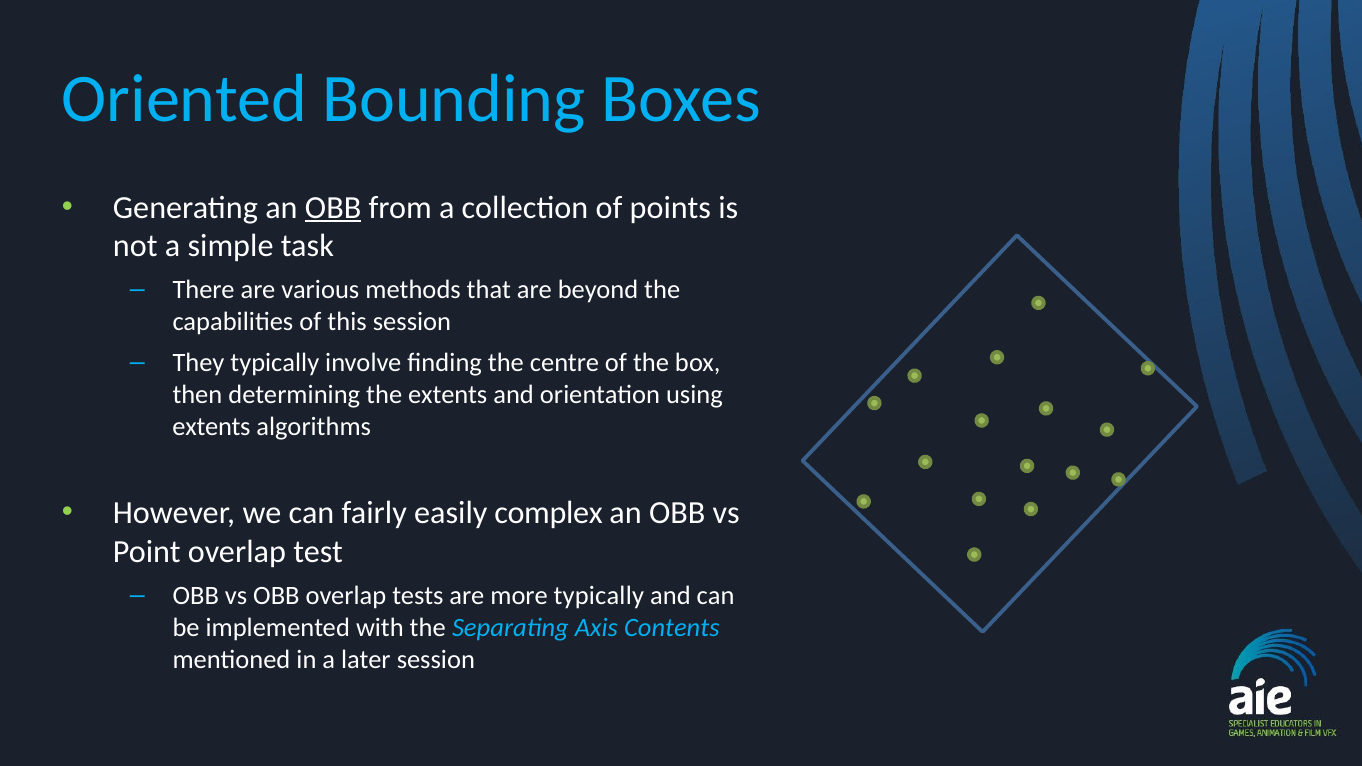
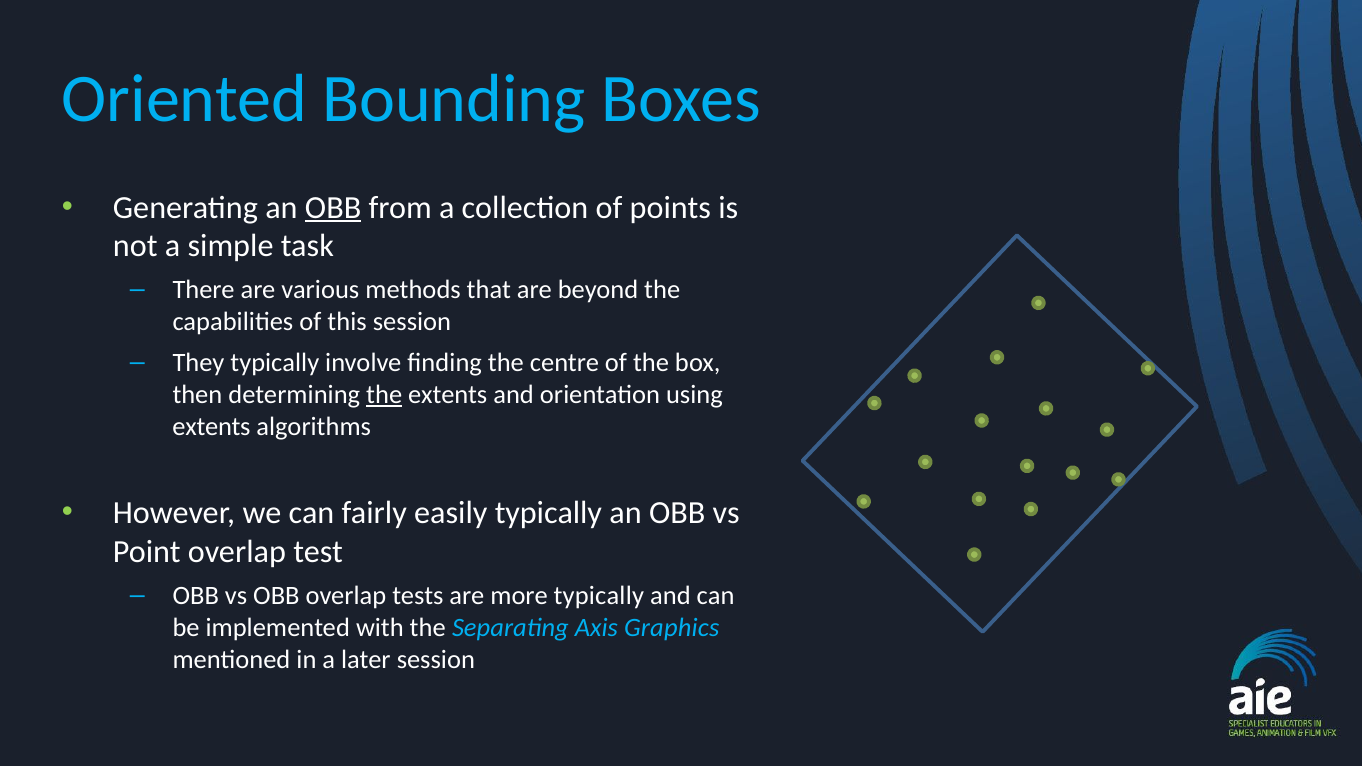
the underline: none -> present (384, 395)
easily complex: complex -> typically (548, 513)
Contents: Contents -> Graphics (672, 628)
